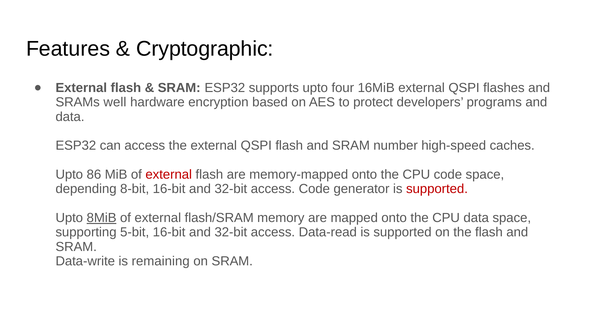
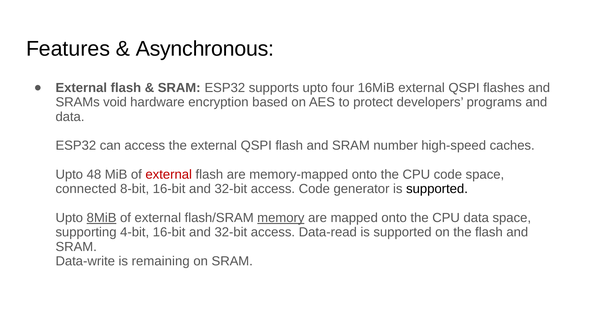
Cryptographic: Cryptographic -> Asynchronous (205, 49)
well: well -> void (115, 102)
86: 86 -> 48 (94, 174)
depending: depending -> connected (86, 189)
supported colour: red -> black (437, 189)
memory underline: none -> present (281, 218)
5-bit: 5-bit -> 4-bit (135, 232)
